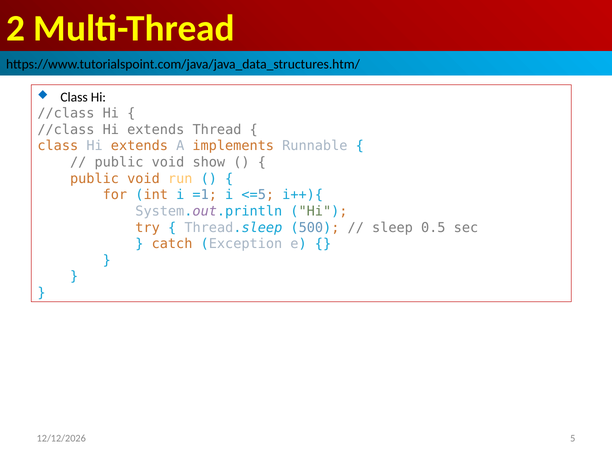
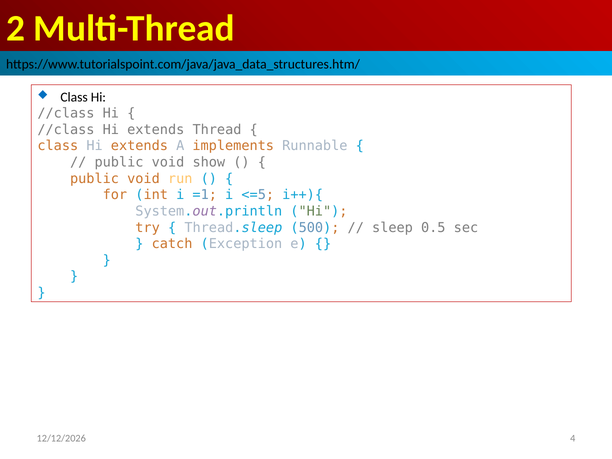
5: 5 -> 4 (573, 438)
